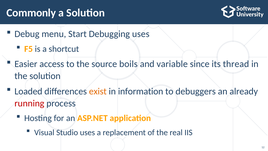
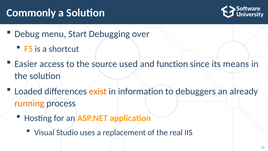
Debugging uses: uses -> over (141, 34)
boils: boils -> used (128, 64)
variable: variable -> function (172, 64)
thread: thread -> means (236, 64)
running colour: red -> orange (29, 103)
